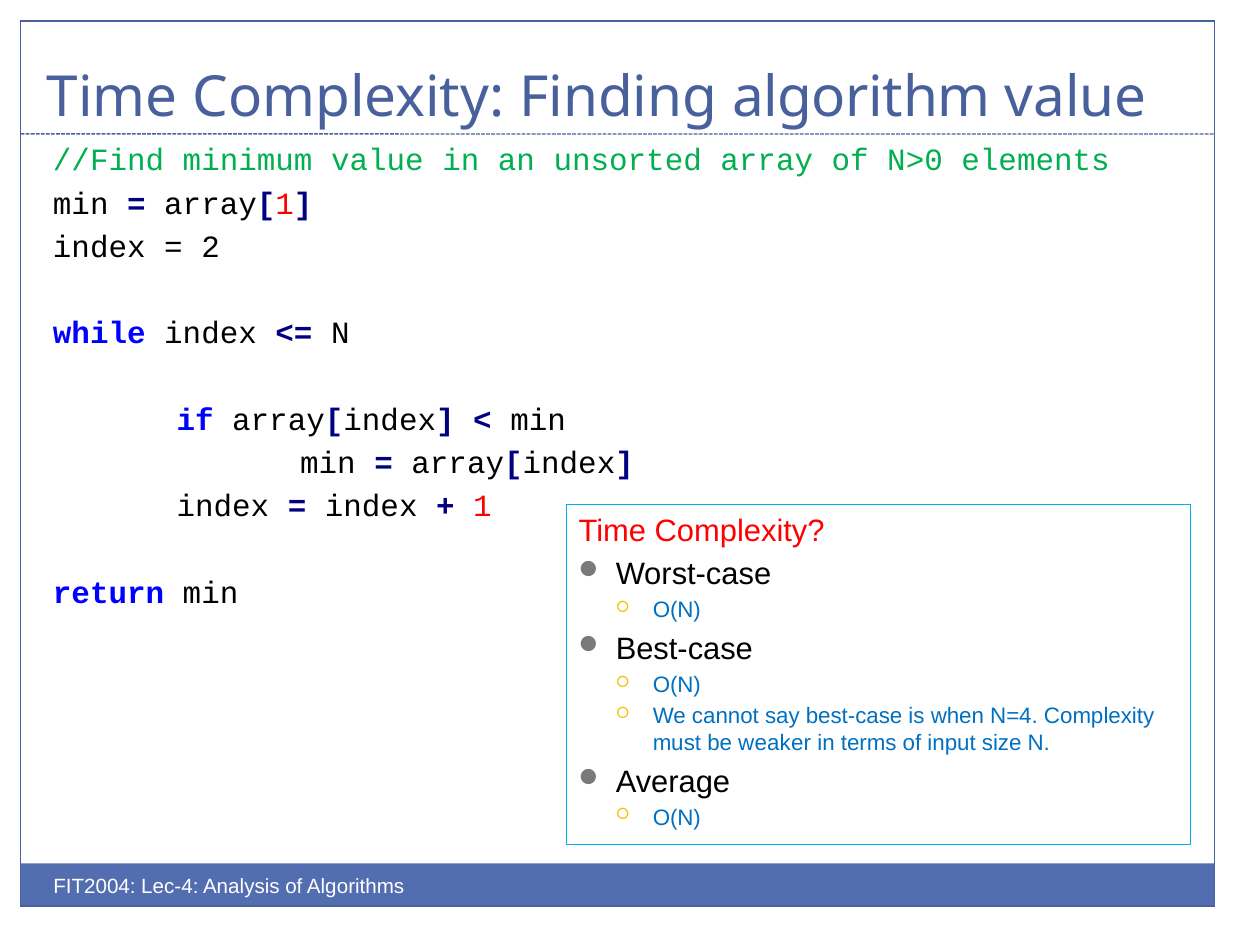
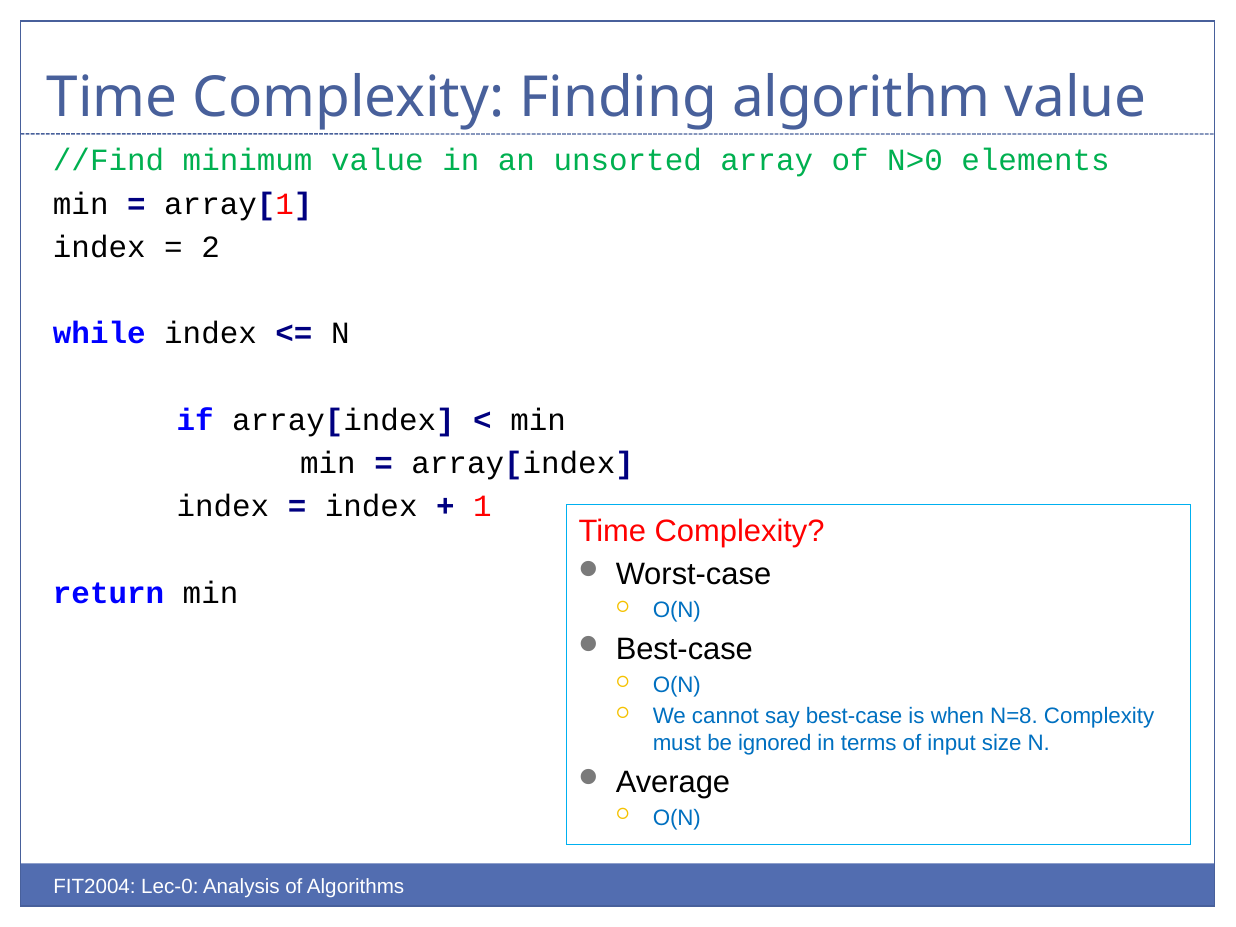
N=4: N=4 -> N=8 (1014, 716)
weaker: weaker -> ignored (775, 743)
Lec-4: Lec-4 -> Lec-0 (170, 886)
